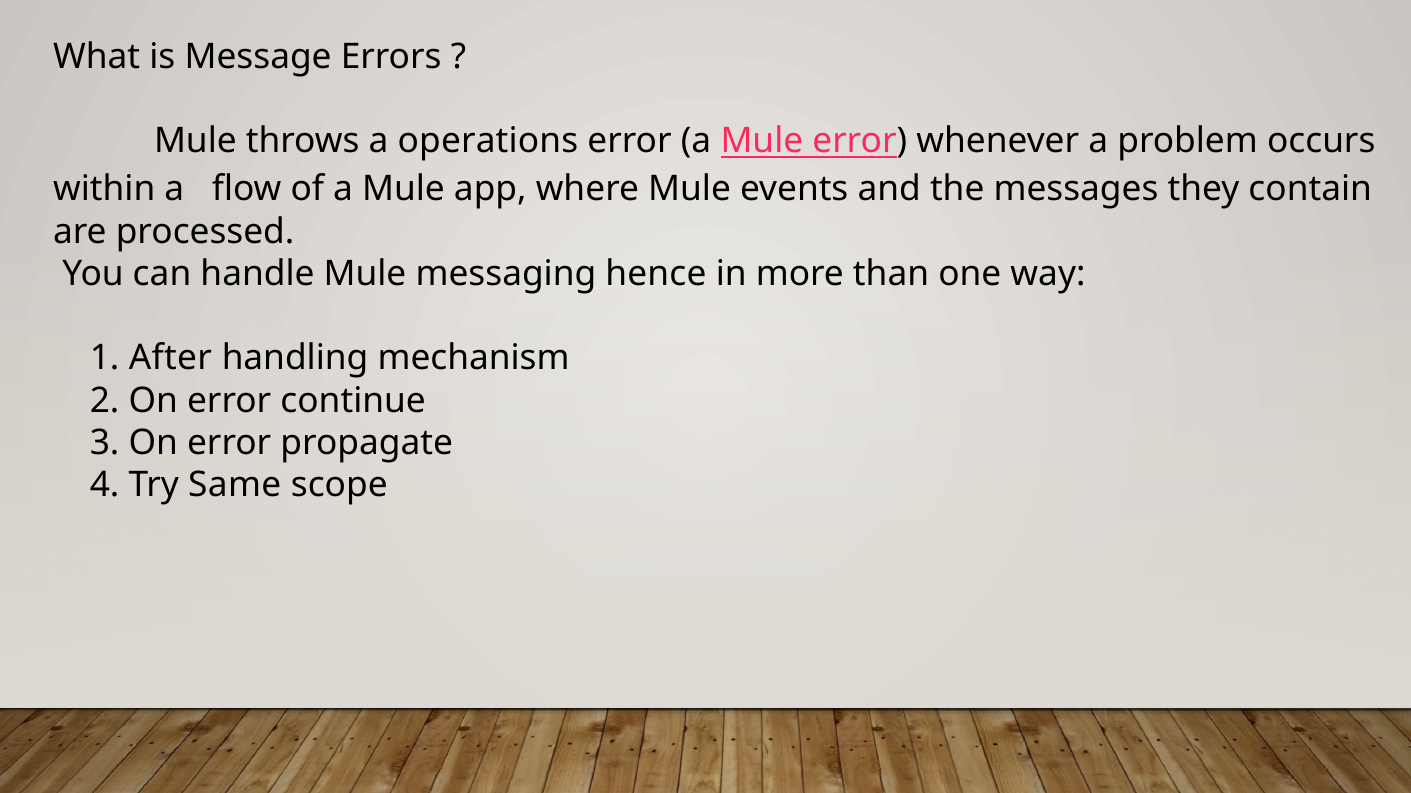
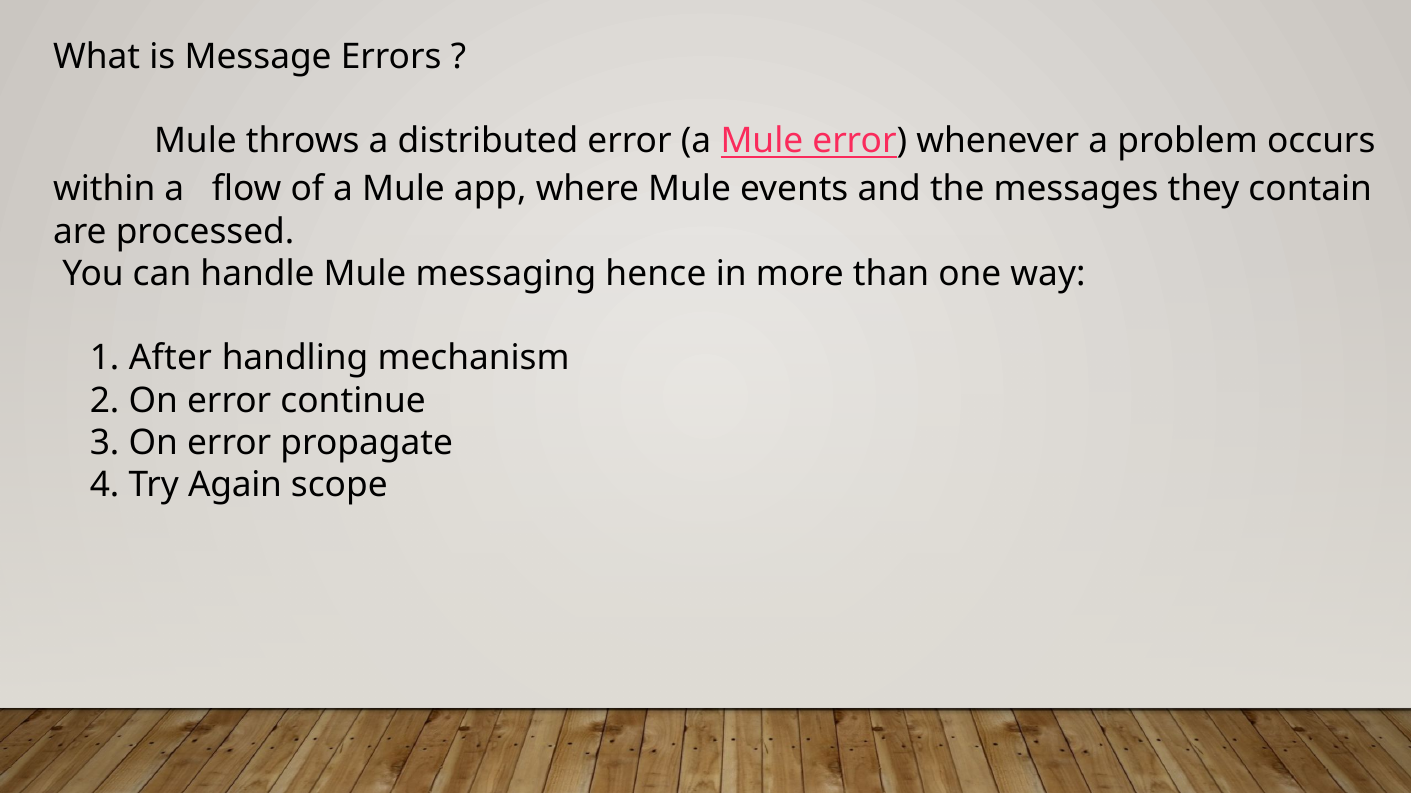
operations: operations -> distributed (488, 141)
Same: Same -> Again (235, 486)
